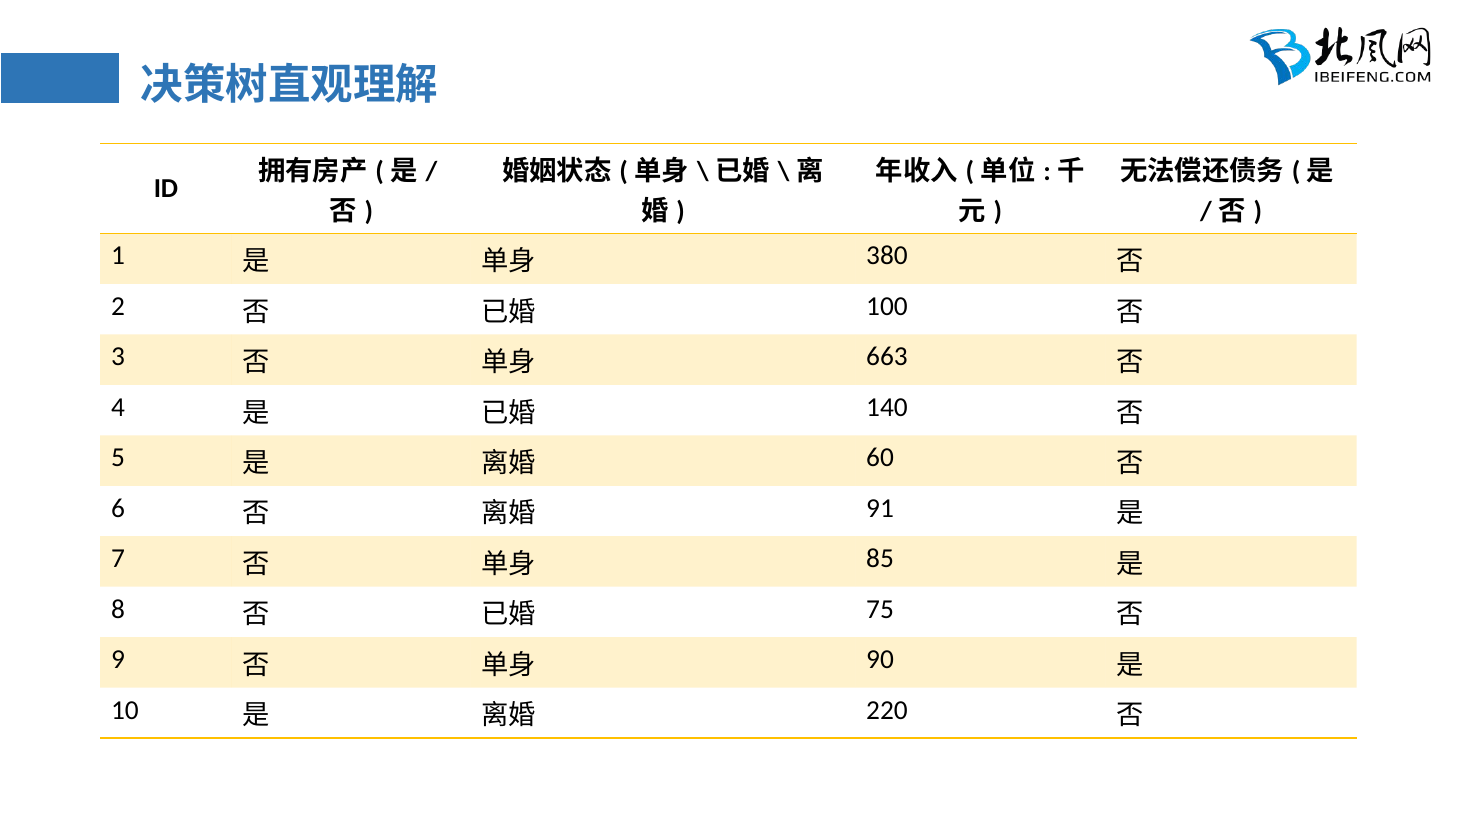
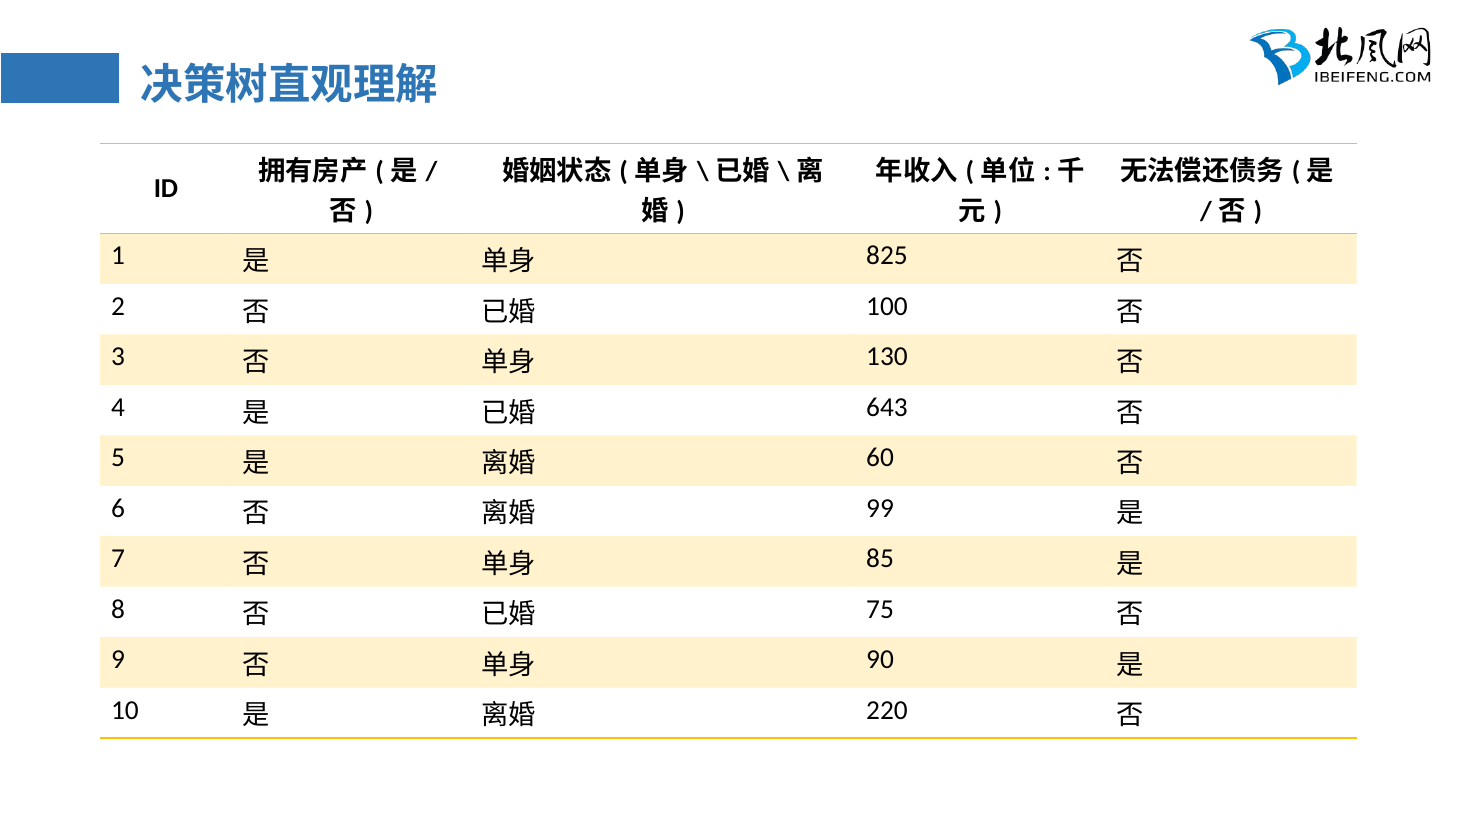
380: 380 -> 825 (887, 256)
663: 663 -> 130 (887, 357)
140: 140 -> 643 (887, 407)
91: 91 -> 99 (880, 508)
